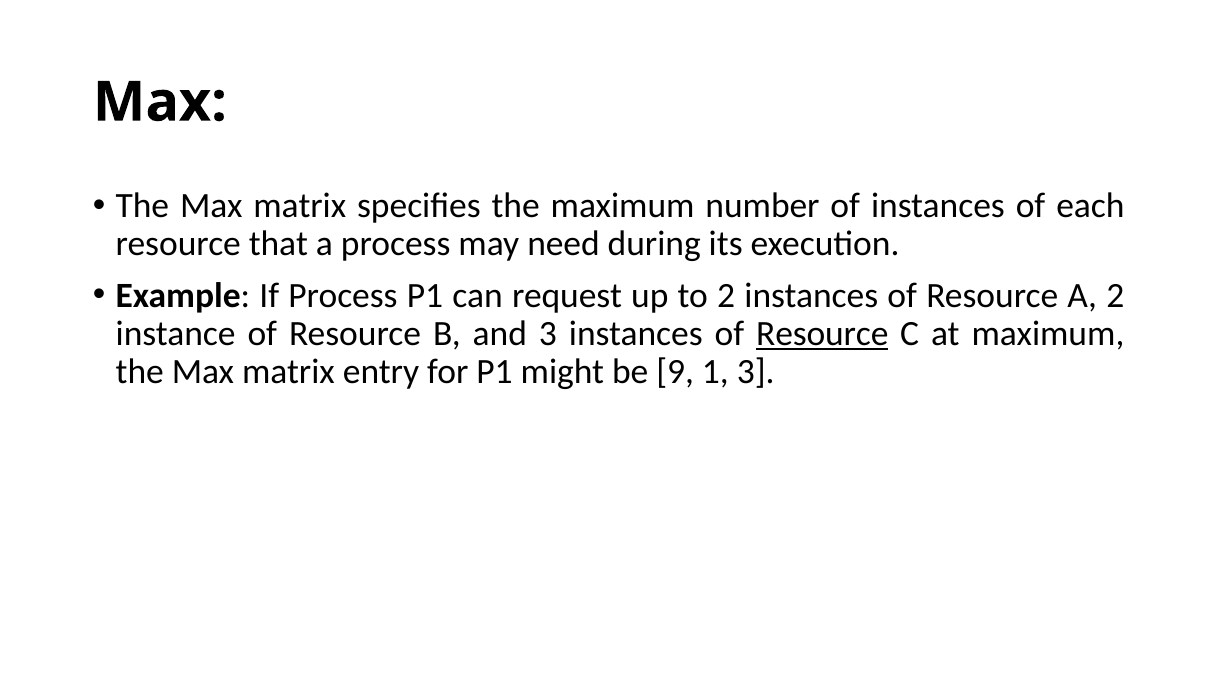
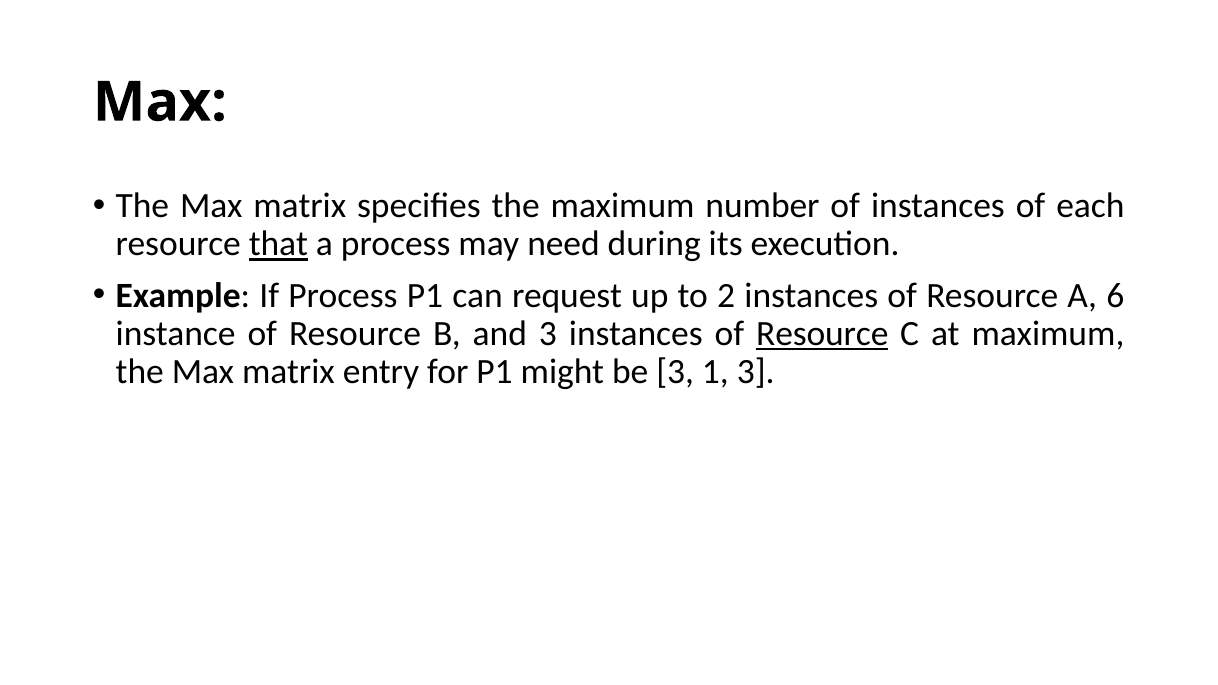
that underline: none -> present (278, 244)
A 2: 2 -> 6 (1115, 295)
be 9: 9 -> 3 (675, 372)
